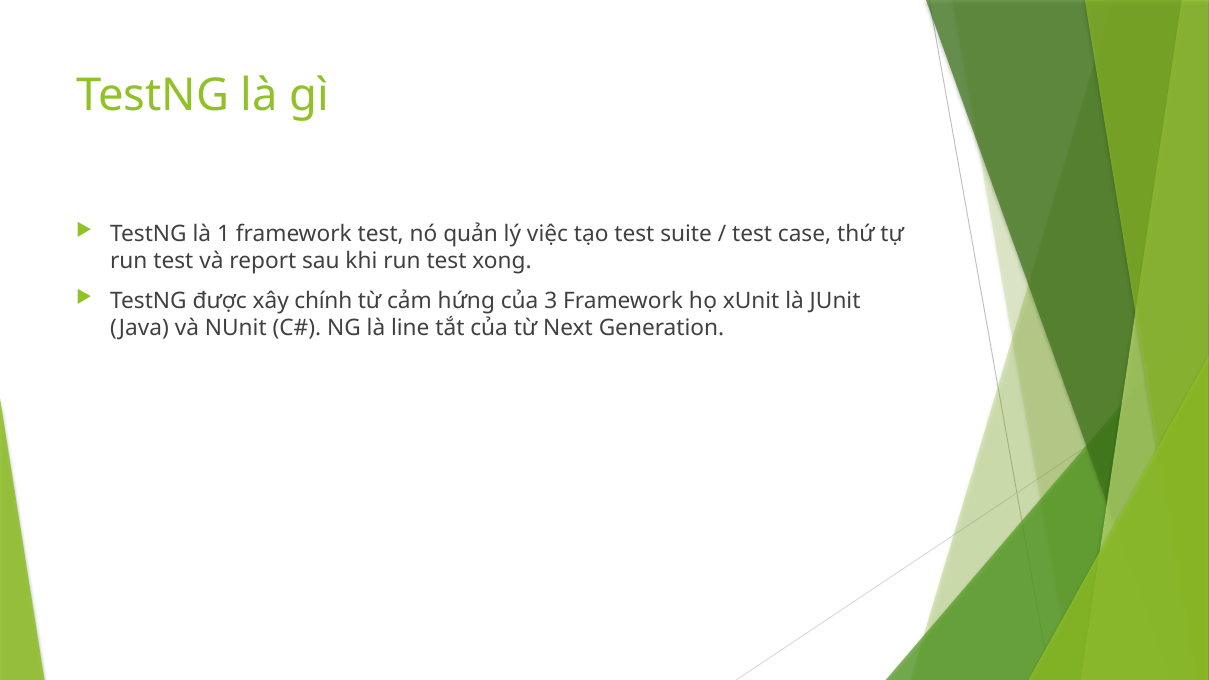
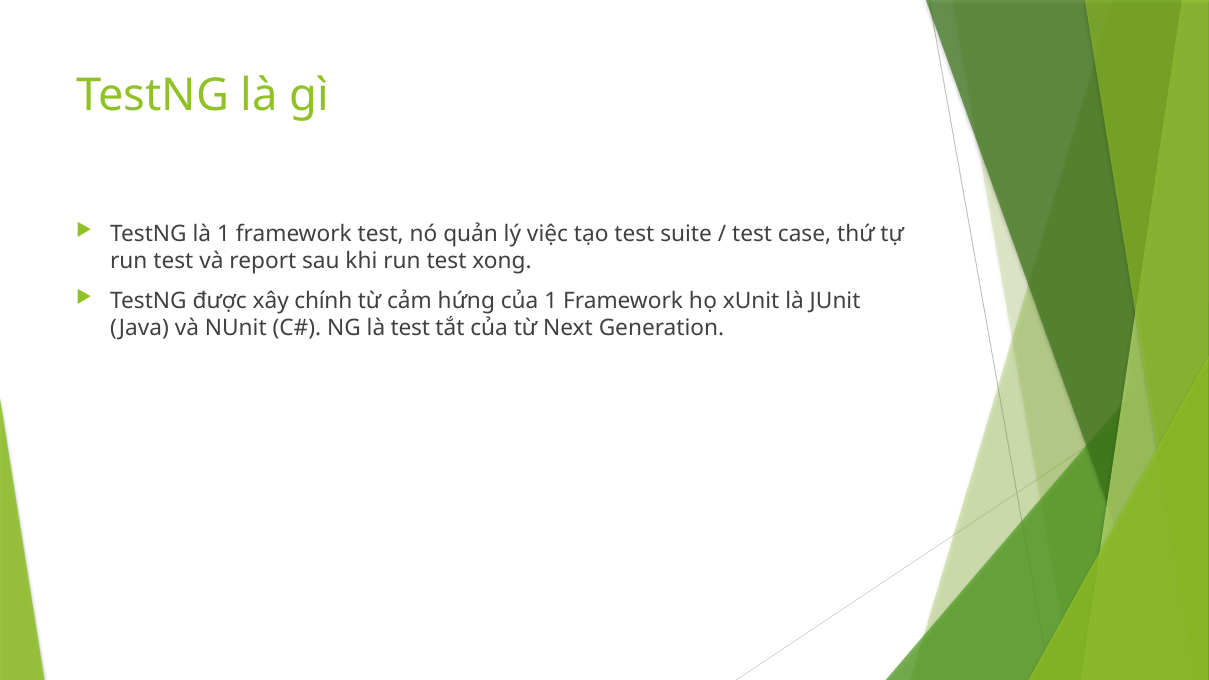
của 3: 3 -> 1 (551, 301)
là line: line -> test (410, 328)
